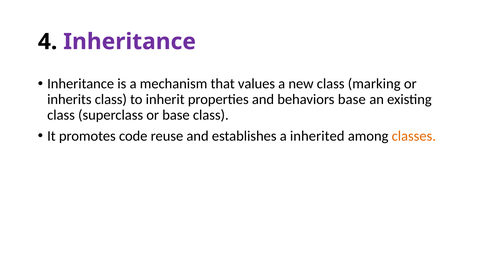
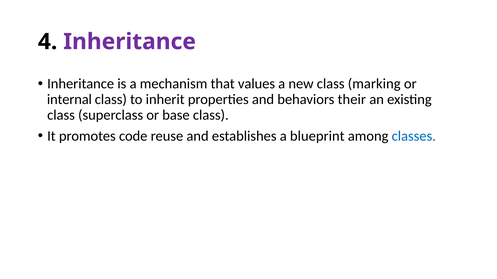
inherits: inherits -> internal (69, 100)
behaviors base: base -> their (352, 100)
inherited: inherited -> blueprint (317, 136)
classes colour: orange -> blue (414, 136)
